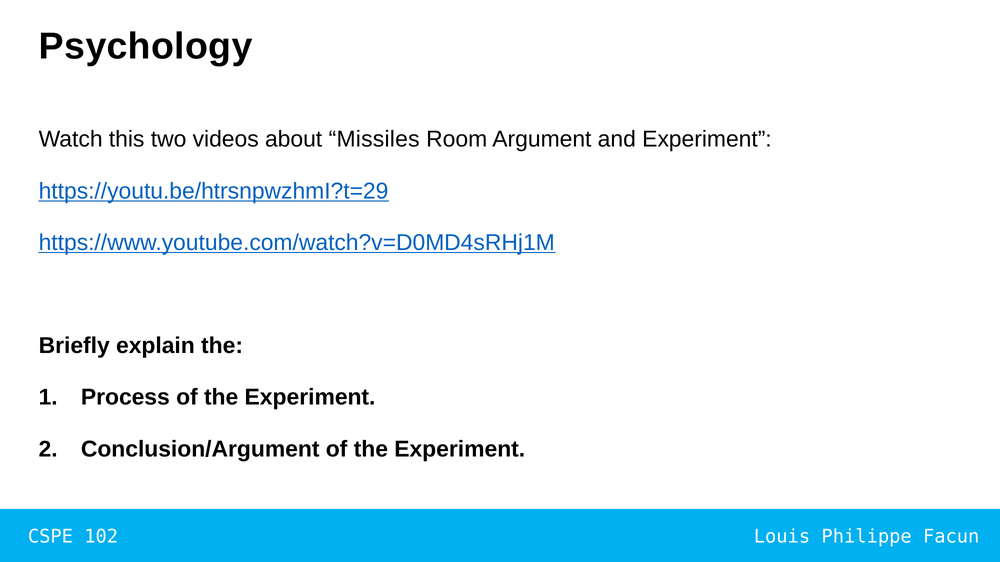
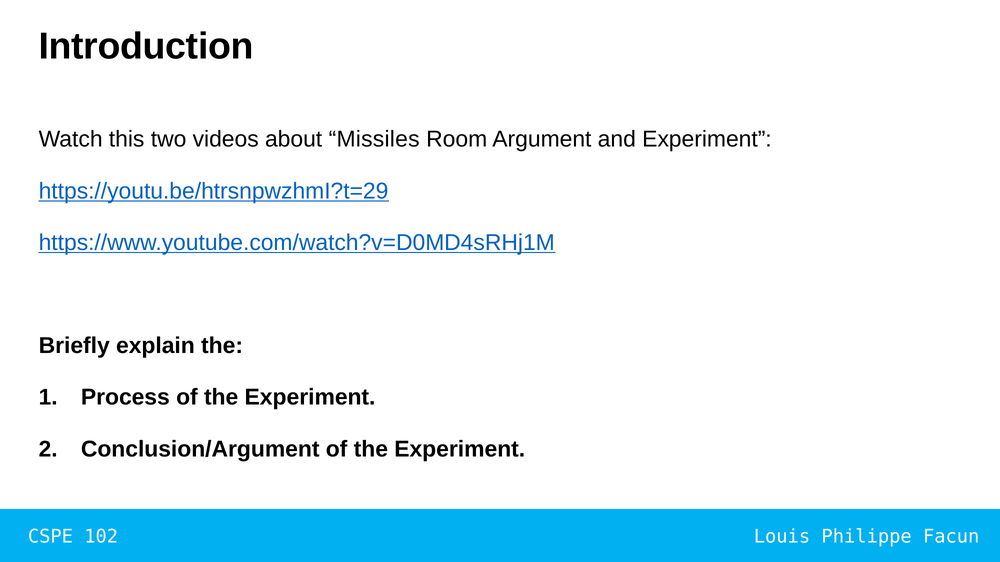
Psychology: Psychology -> Introduction (146, 46)
